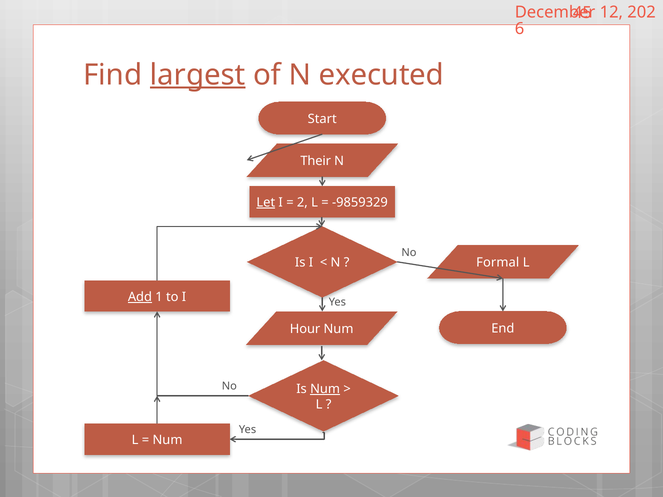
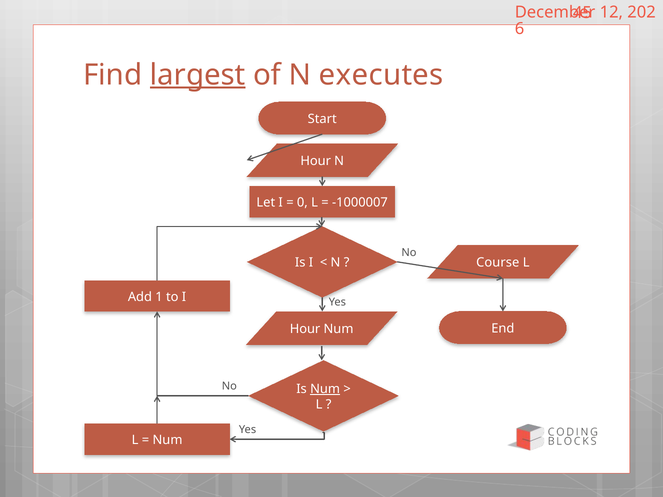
executed: executed -> executes (381, 75)
Their: Their -> Hour (316, 161)
Let underline: present -> none (266, 203)
2: 2 -> 0 (302, 203)
-9859329: -9859329 -> -1000007 (360, 203)
Formal: Formal -> Course (498, 263)
Add underline: present -> none (140, 297)
